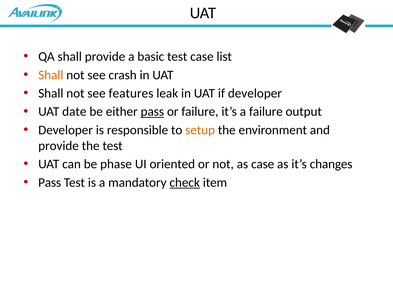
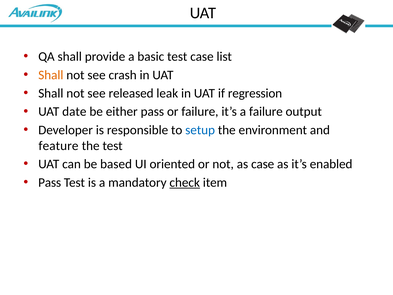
features: features -> released (131, 93)
if developer: developer -> regression (255, 93)
pass underline: present -> none (152, 112)
setup colour: orange -> blue (200, 130)
provide: provide -> feature (58, 146)
phase: phase -> based (116, 164)
changes: changes -> enabled (331, 164)
